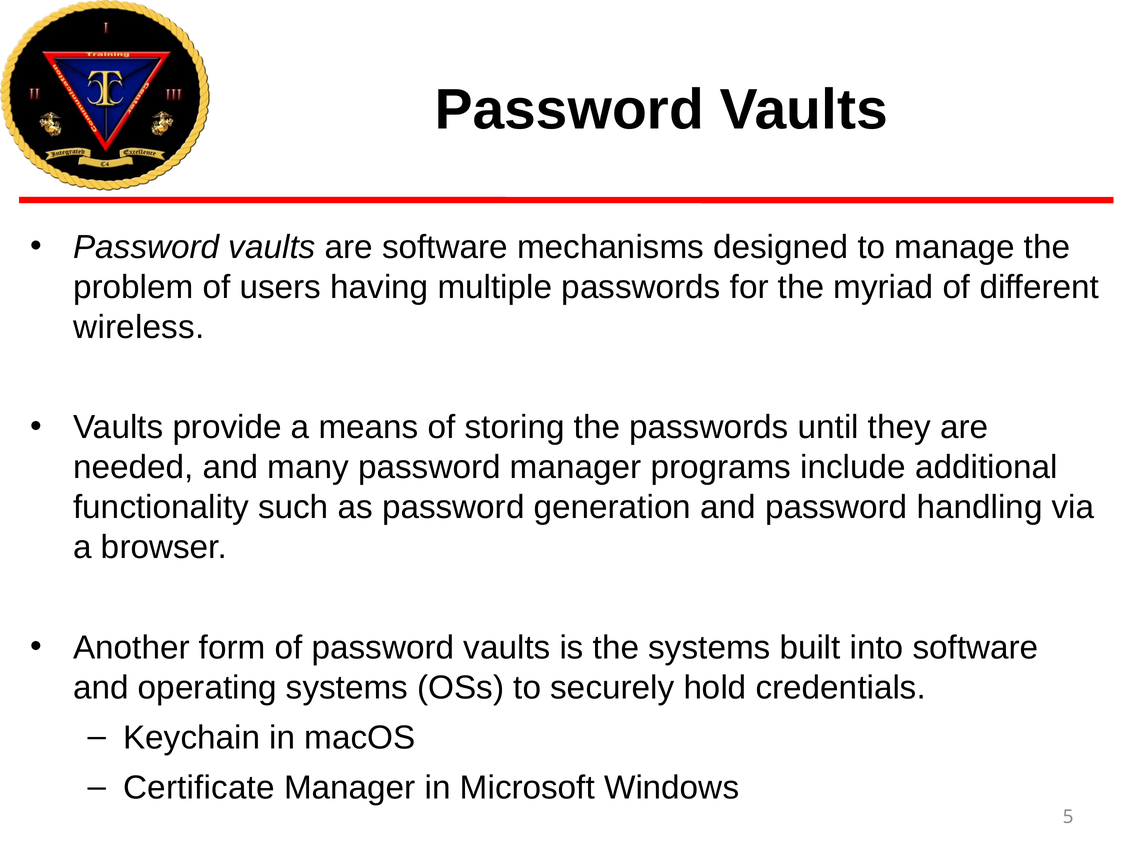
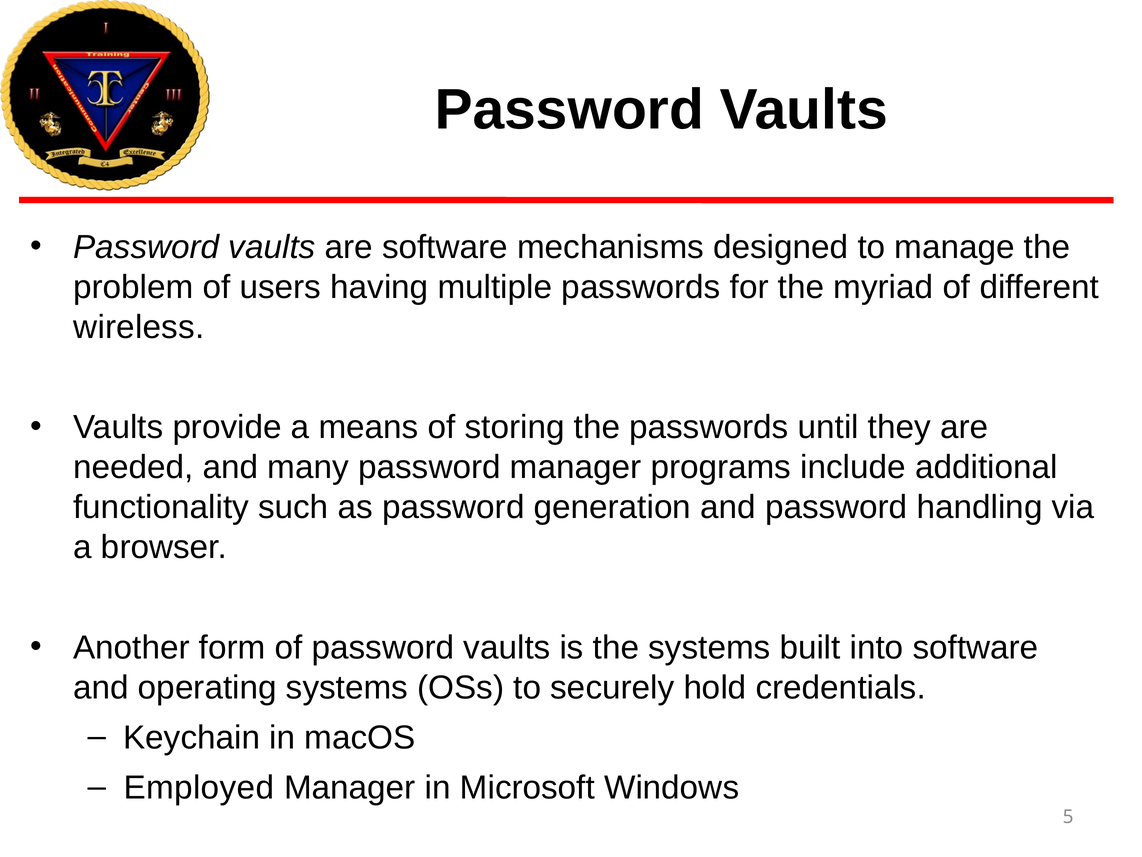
Certificate: Certificate -> Employed (199, 788)
